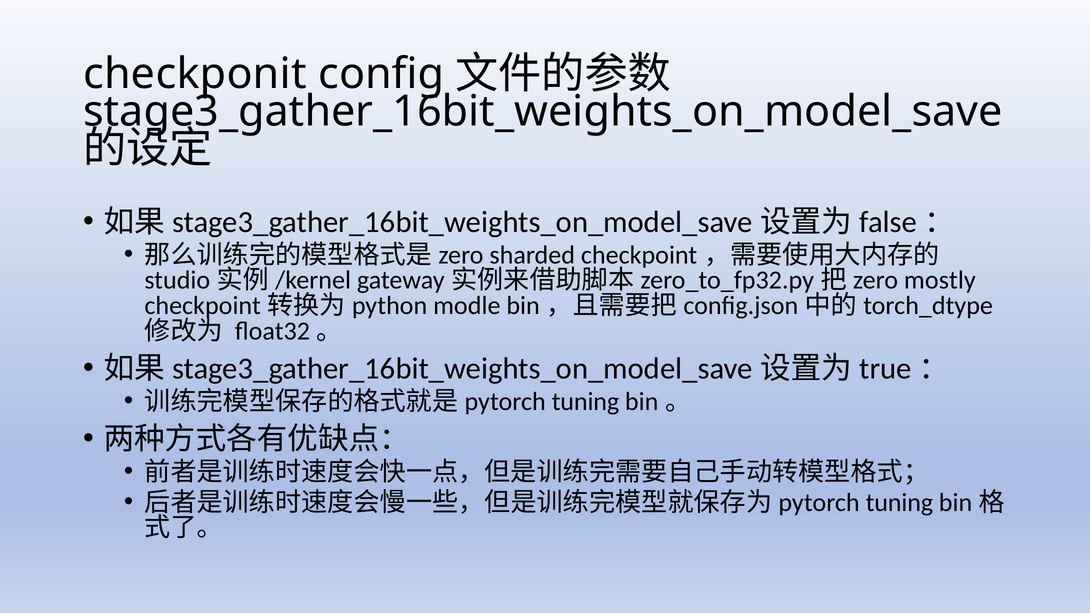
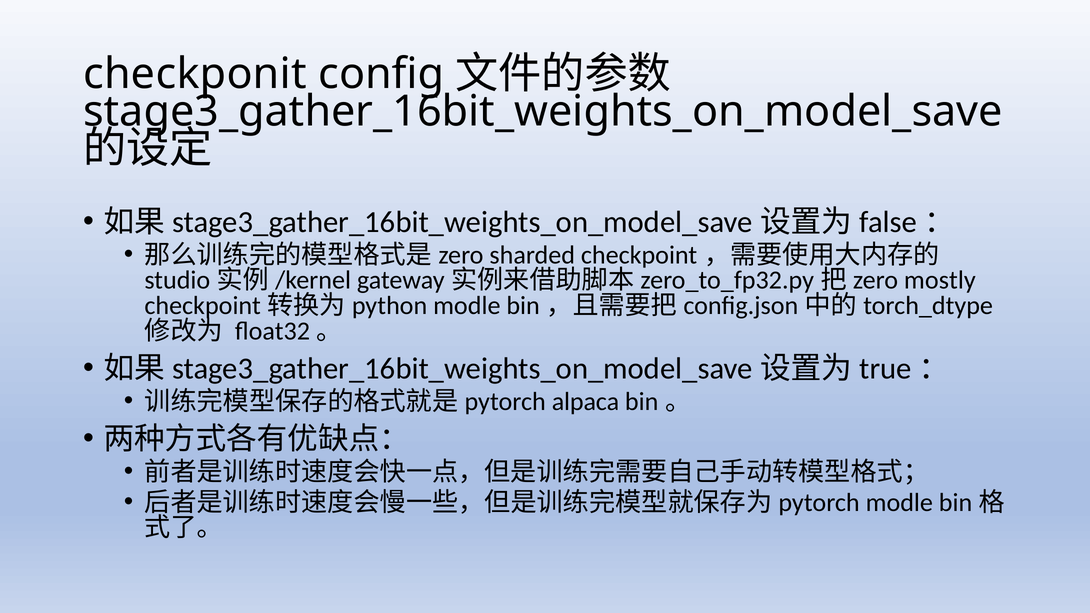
tuning: tuning -> alpaca (585, 402)
tuning: tuning -> modle (899, 503)
